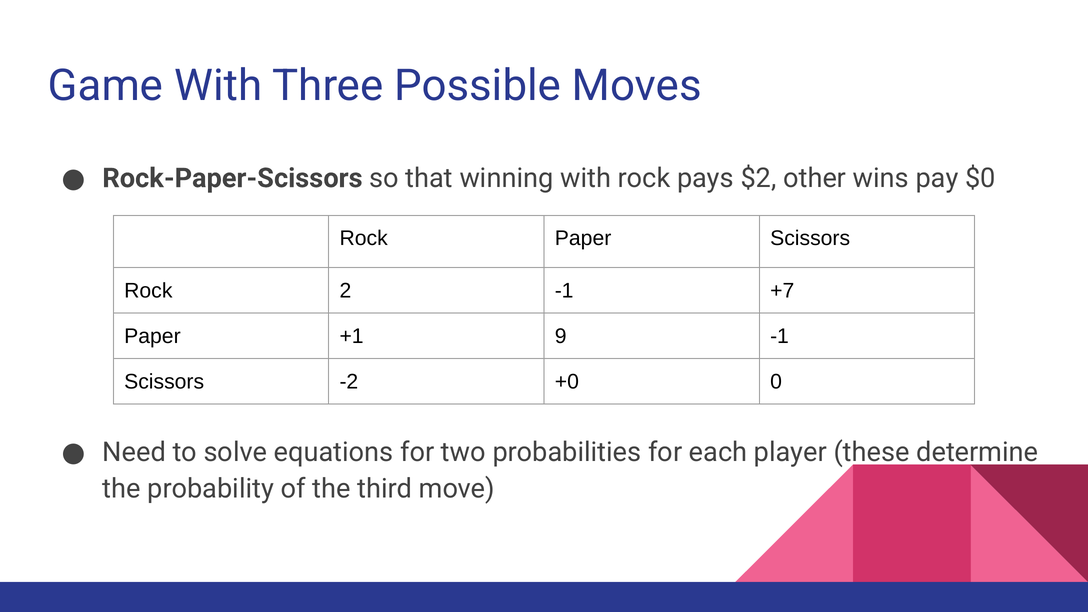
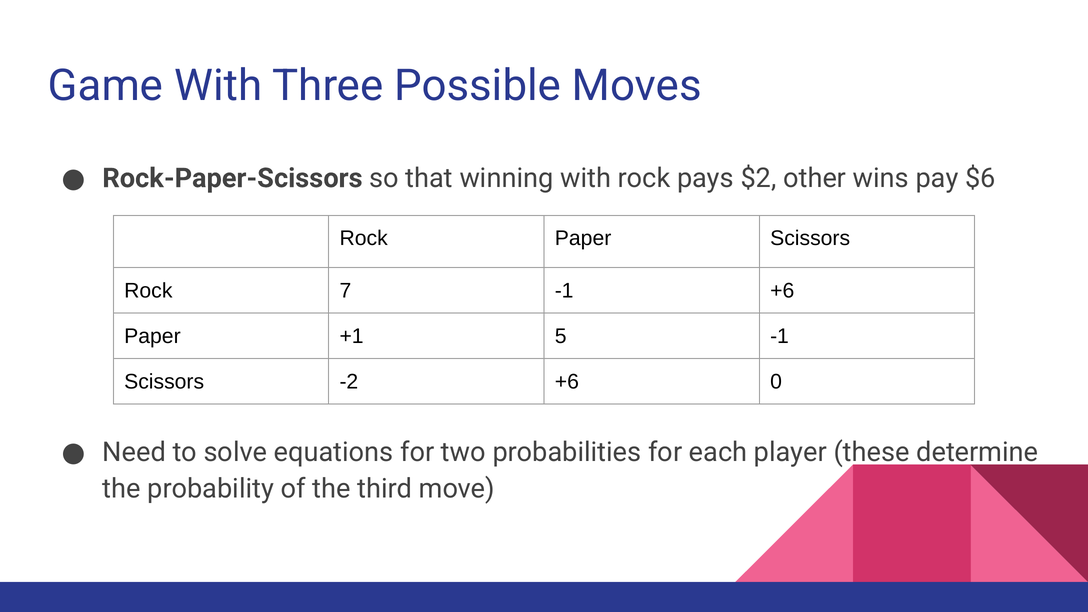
$0: $0 -> $6 (980, 178)
2: 2 -> 7 (345, 291)
-1 +7: +7 -> +6 (782, 291)
9: 9 -> 5 (561, 336)
-2 +0: +0 -> +6 (567, 382)
